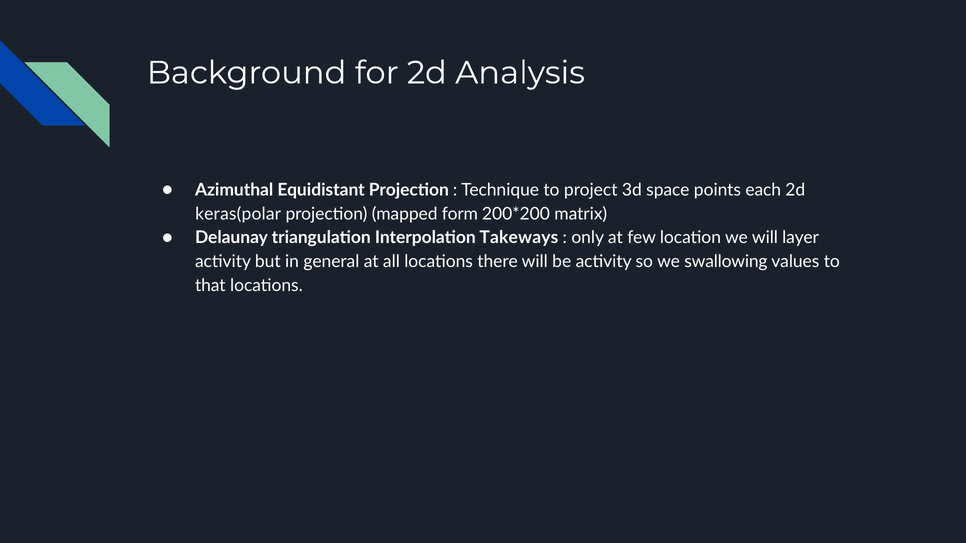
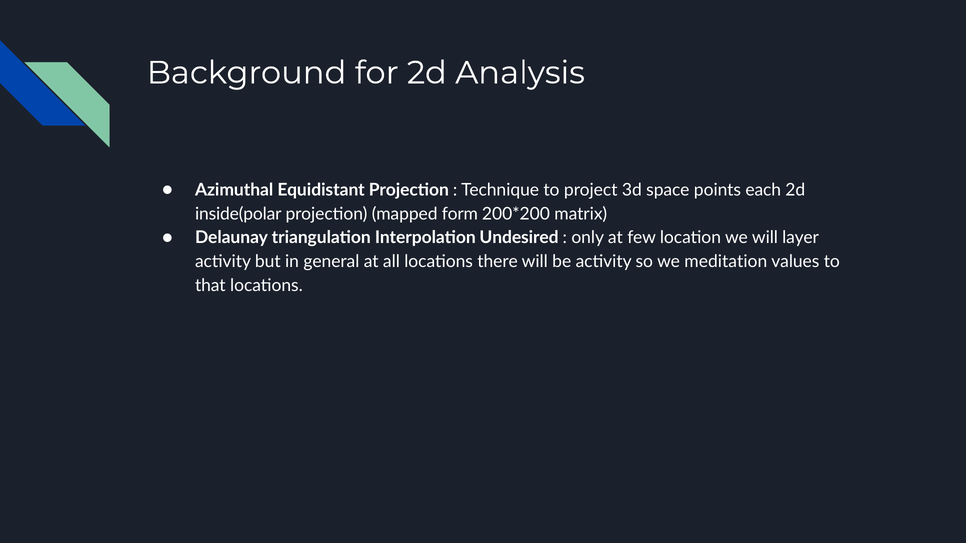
keras(polar: keras(polar -> inside(polar (238, 214)
Takeways: Takeways -> Undesired (519, 238)
swallowing: swallowing -> meditation (726, 262)
